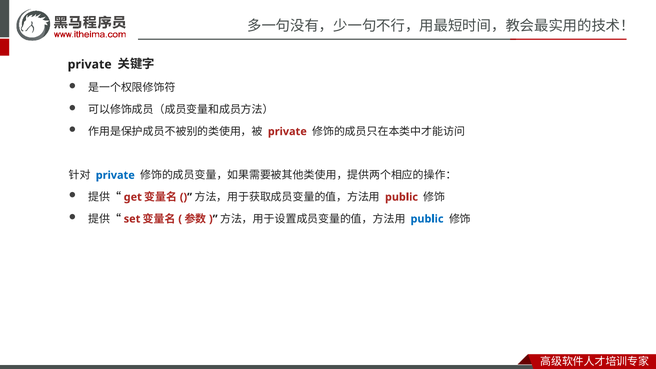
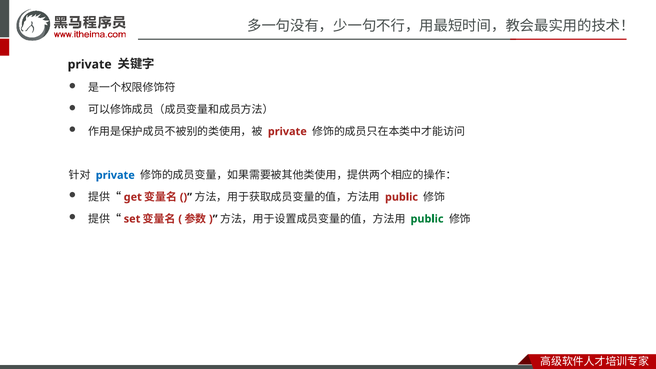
public colour: blue -> green (427, 219)
